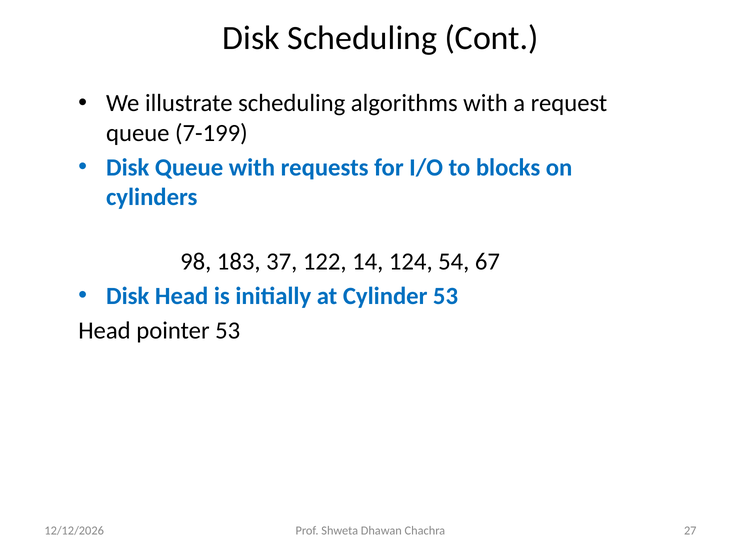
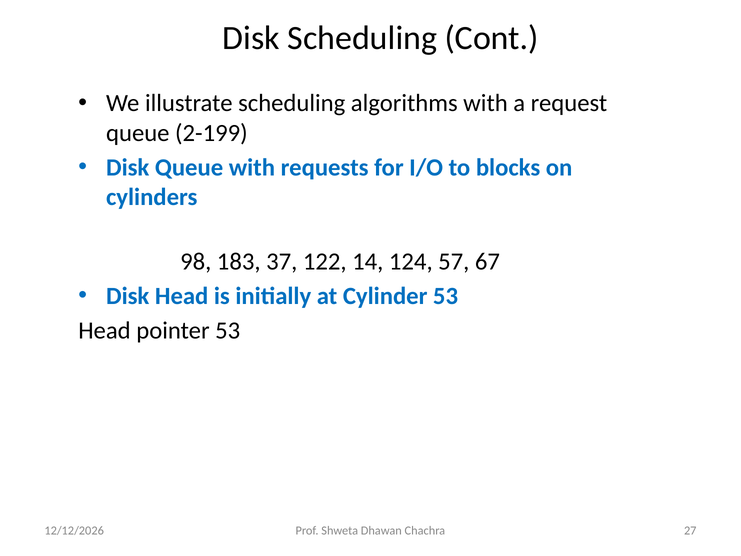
7-199: 7-199 -> 2-199 (211, 133)
54: 54 -> 57 (454, 261)
